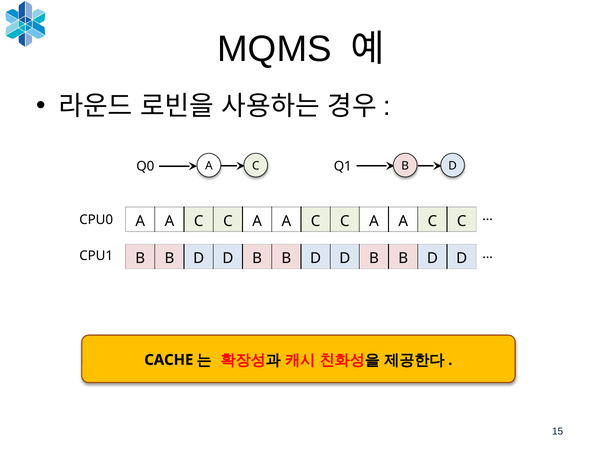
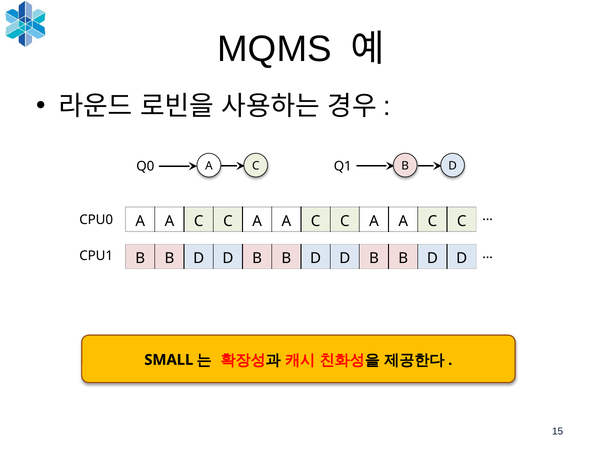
CACHE: CACHE -> SMALL (169, 360)
